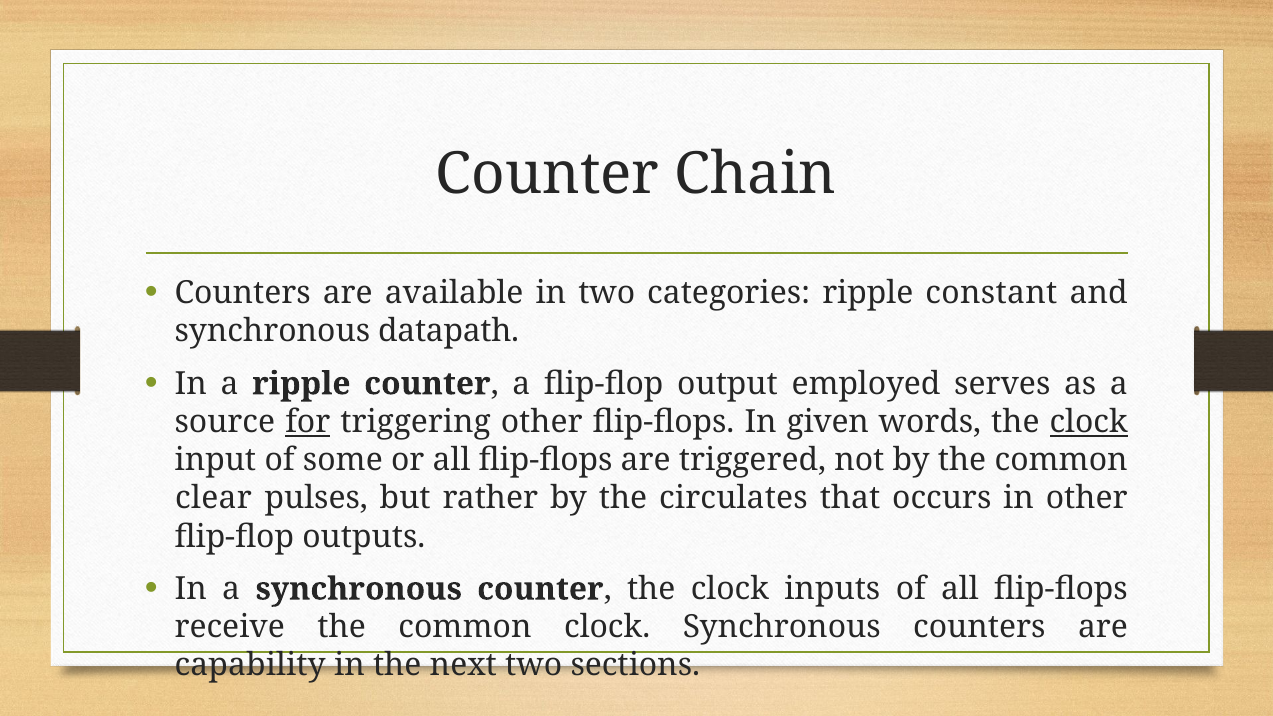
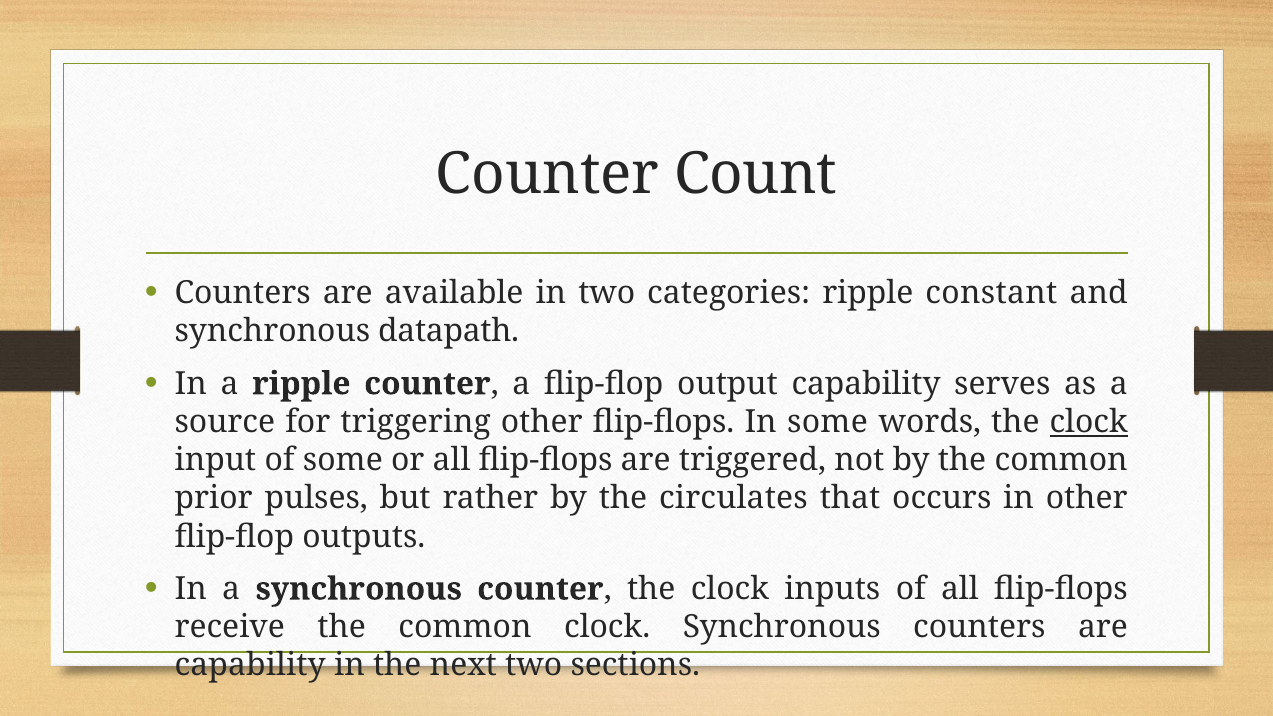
Chain: Chain -> Count (756, 175)
output employed: employed -> capability (866, 384)
for underline: present -> none (308, 422)
In given: given -> some (827, 422)
clear: clear -> prior (214, 498)
